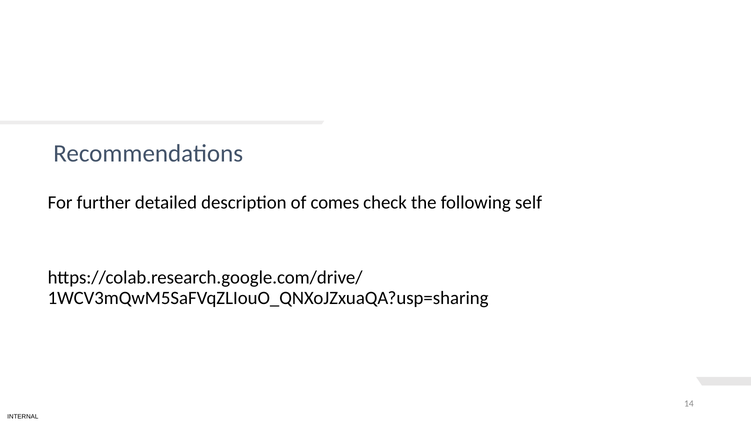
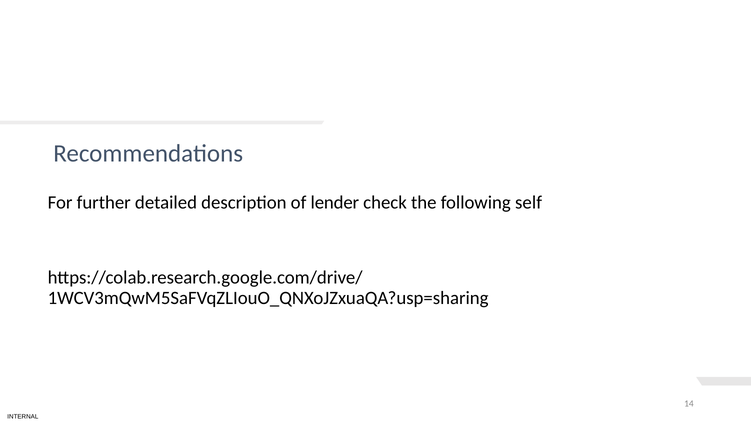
comes: comes -> lender (335, 202)
